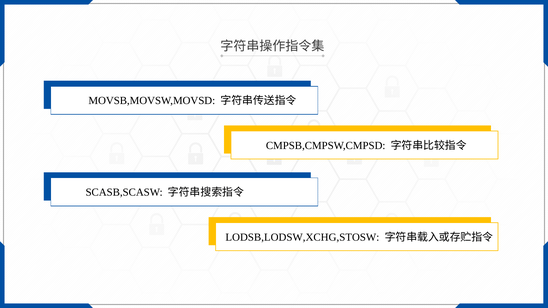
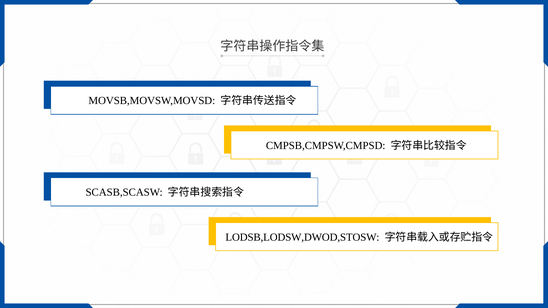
LODSB,LODSW,XCHG,STOSW: LODSB,LODSW,XCHG,STOSW -> LODSB,LODSW,DWOD,STOSW (302, 237)
